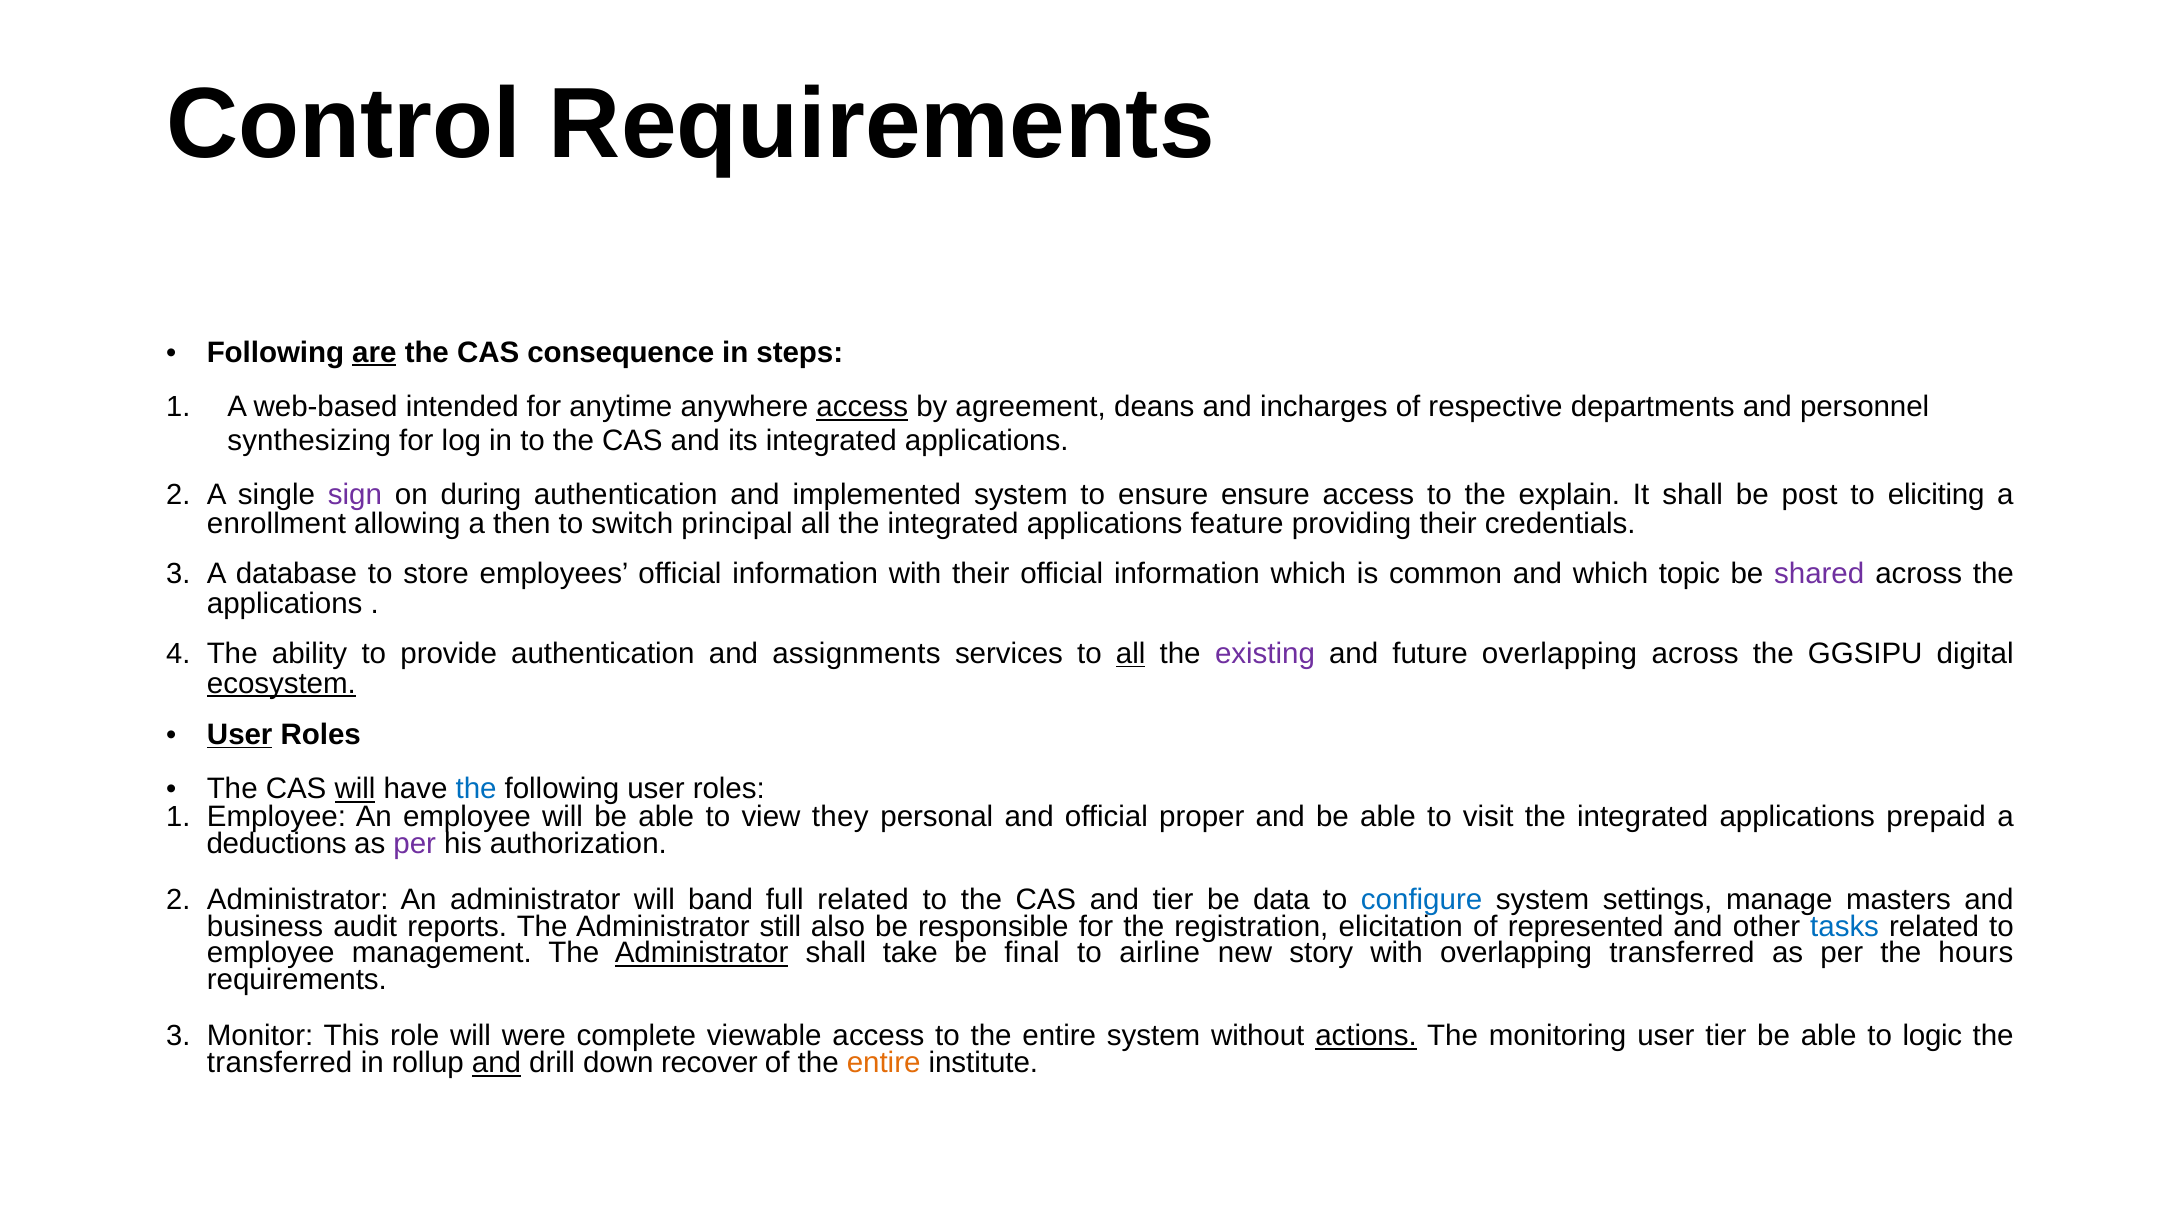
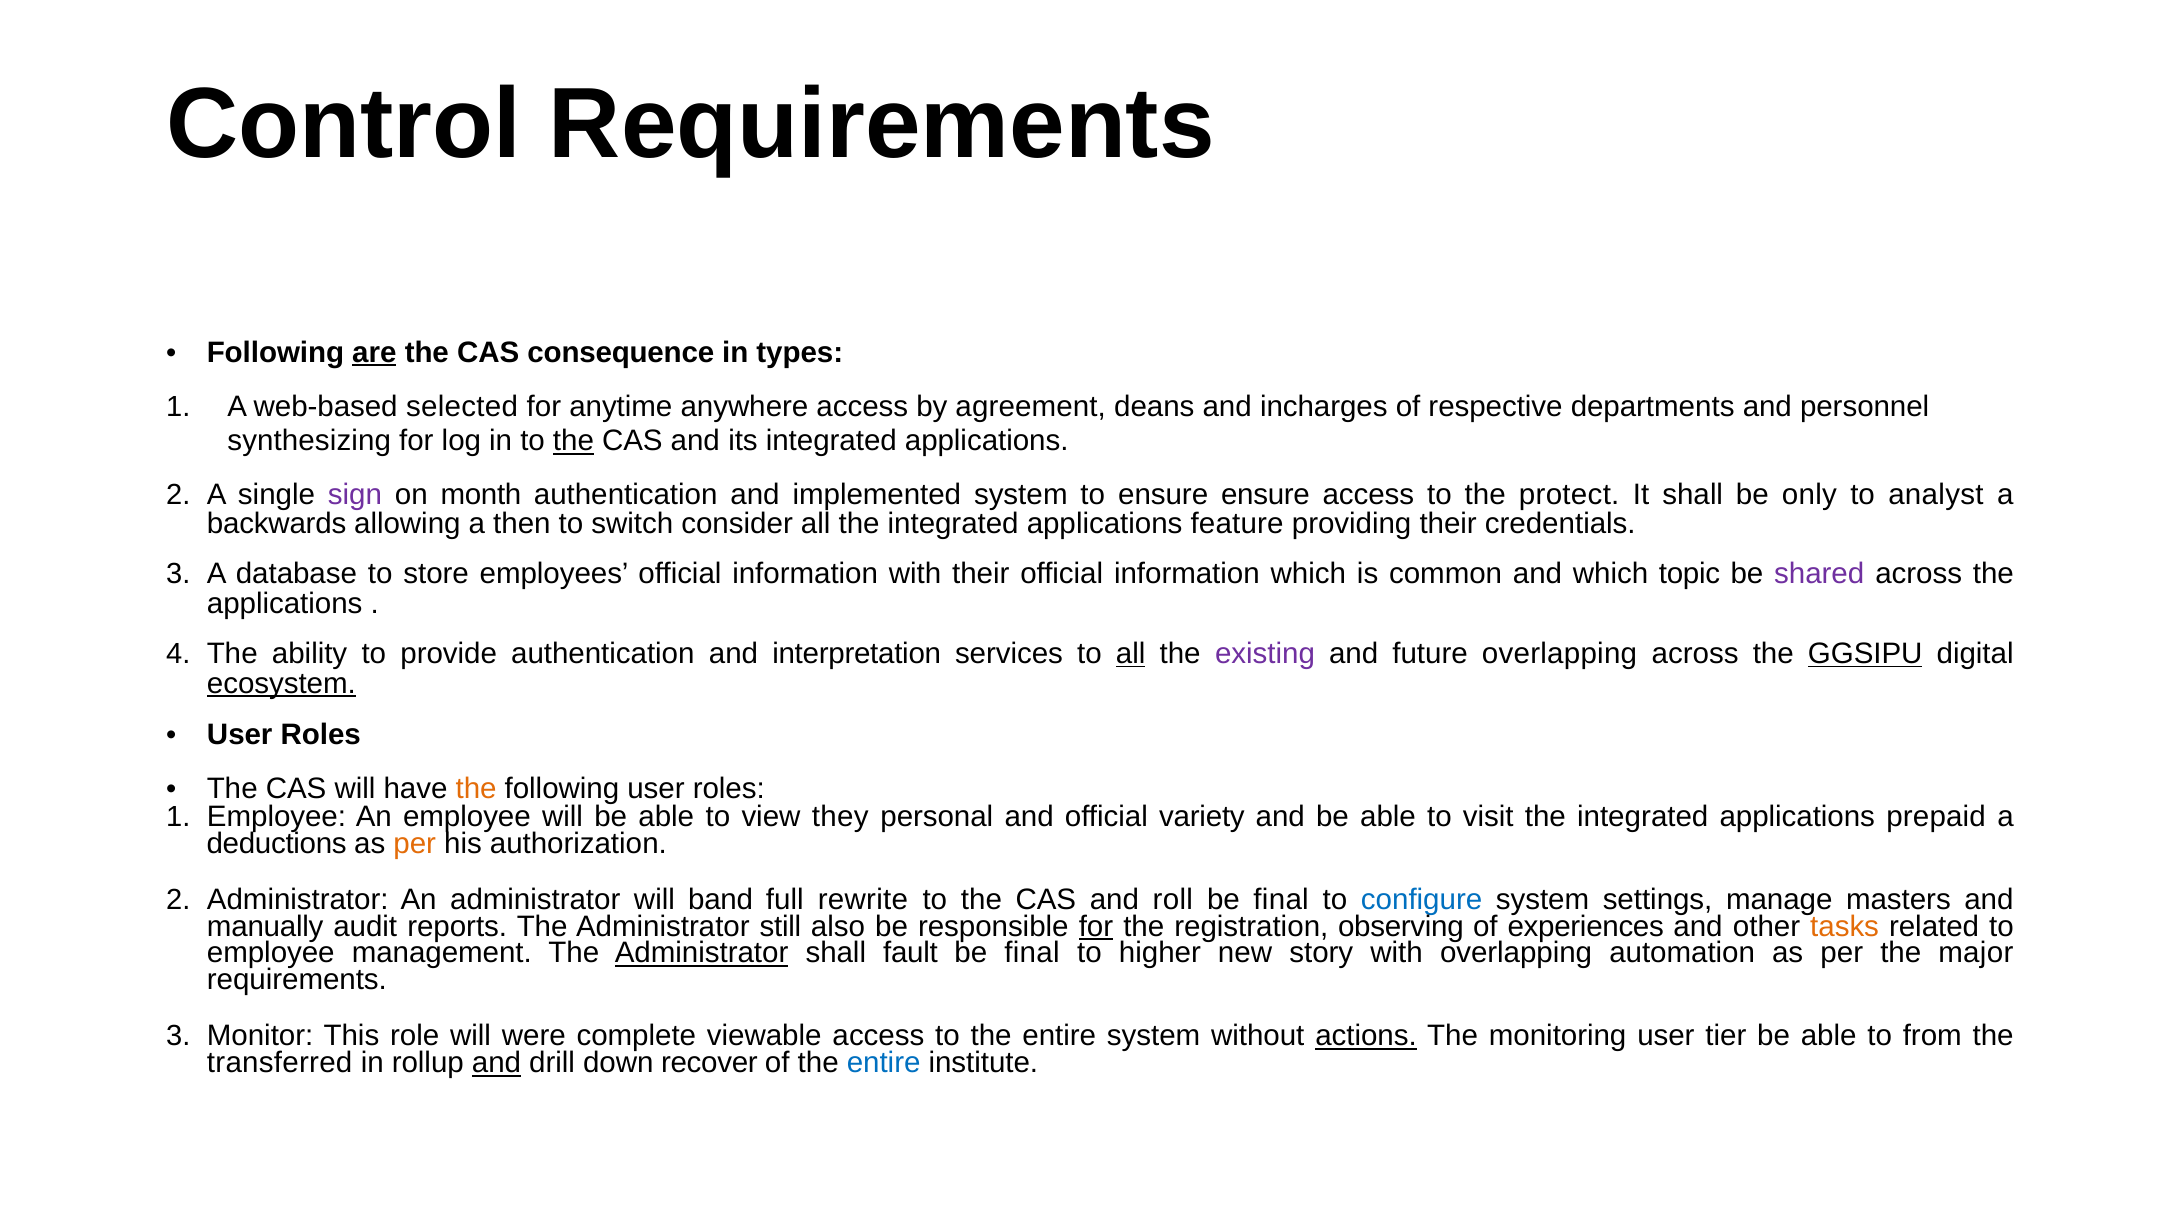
steps: steps -> types (800, 352)
intended: intended -> selected (462, 407)
access underline: present -> none (862, 407)
the underline: none -> present (573, 441)
during: during -> month (481, 494)
explain: explain -> protect (1569, 494)
post: post -> only (1809, 494)
eliciting: eliciting -> analyst (1936, 494)
enrollment: enrollment -> backwards (277, 524)
principal: principal -> consider (737, 524)
assignments: assignments -> interpretation (857, 654)
GGSIPU underline: none -> present (1865, 654)
User underline: present -> none (240, 735)
will underline: present -> none (355, 789)
the colour: blue -> orange (476, 789)
proper: proper -> variety (1202, 817)
per colour: purple -> orange (415, 843)
full related: related -> rewrite (863, 900)
and tier: tier -> roll (1173, 900)
data: data -> final (1281, 900)
business: business -> manually (265, 926)
for underline: none -> present (1096, 926)
elicitation: elicitation -> observing (1401, 926)
represented: represented -> experiences (1586, 926)
tasks colour: blue -> orange (1845, 926)
take: take -> fault (910, 953)
airline: airline -> higher (1160, 953)
overlapping transferred: transferred -> automation (1682, 953)
hours: hours -> major (1976, 953)
logic: logic -> from (1932, 1036)
entire colour: orange -> blue (884, 1063)
